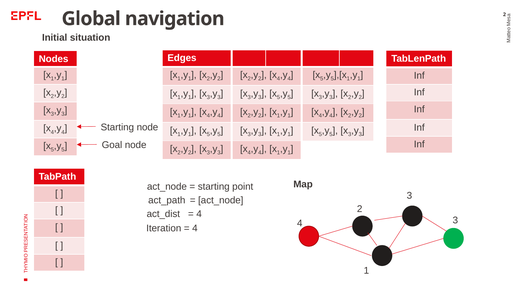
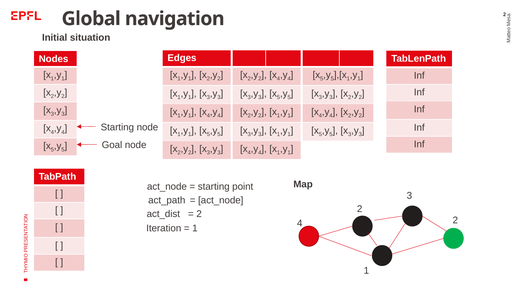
4: 4 -> 2 (199, 214)
4 3: 3 -> 2 (455, 220)
4: 4 -> 1 (195, 228)
